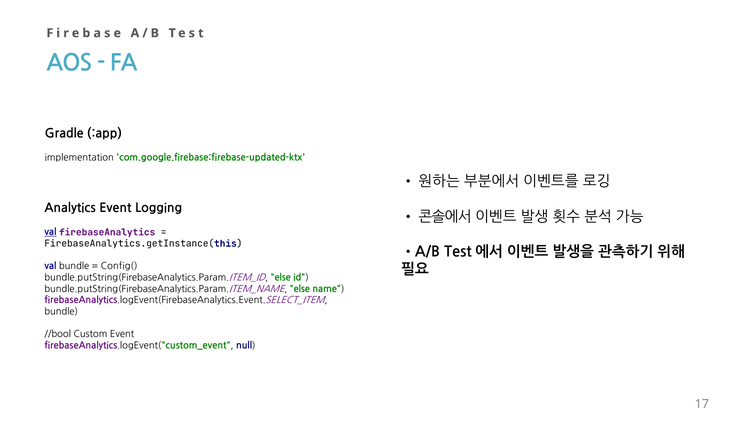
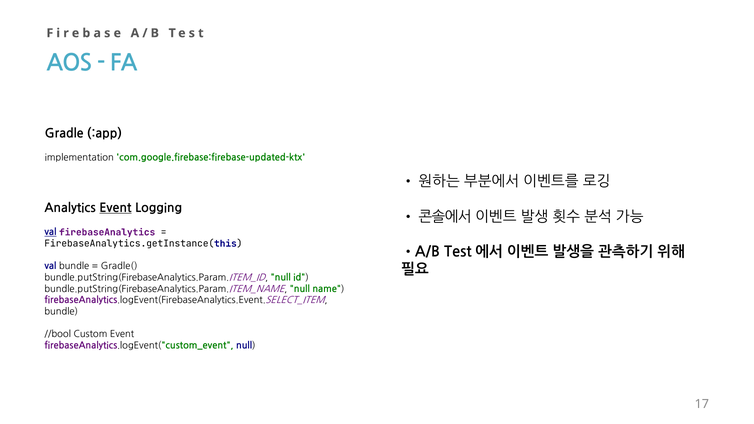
Event underline: none -> present (115, 208)
Config(: Config( -> Gradle( (119, 266)
bundle.putString(FirebaseAnalytics.Param.ITEM_ID else: else -> null (281, 278)
bundle.putString(FirebaseAnalytics.Param.ITEM_NAME else: else -> null (300, 289)
